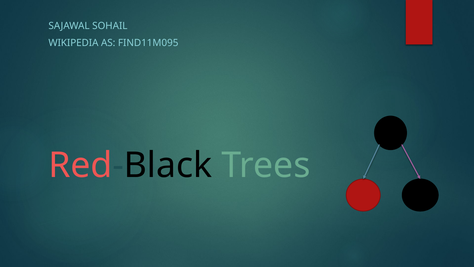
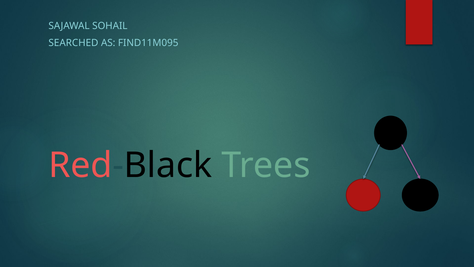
WIKIPEDIA: WIKIPEDIA -> SEARCHED (73, 43)
